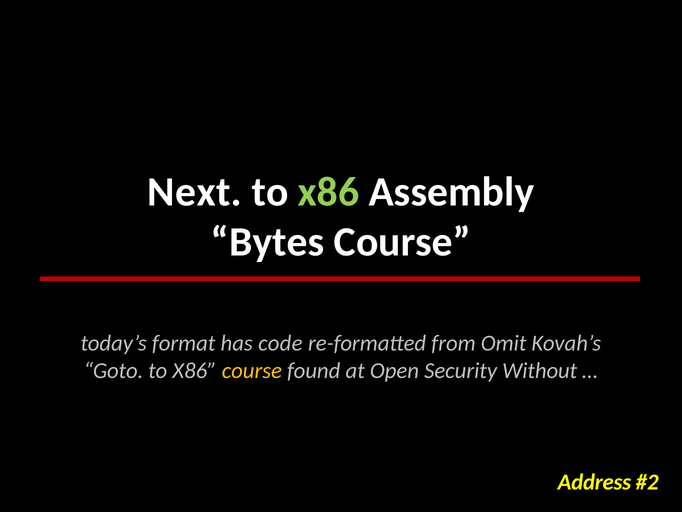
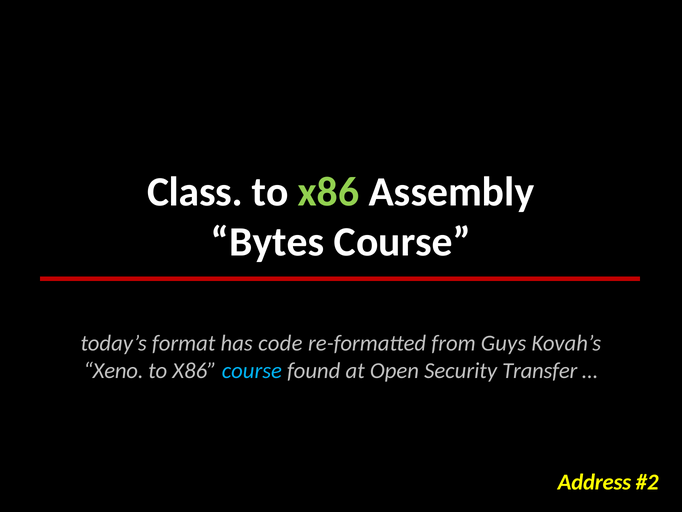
Next: Next -> Class (195, 192)
Omit: Omit -> Guys (504, 343)
Goto: Goto -> Xeno (113, 370)
course colour: yellow -> light blue (252, 370)
Without: Without -> Transfer (540, 370)
